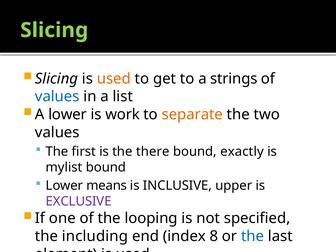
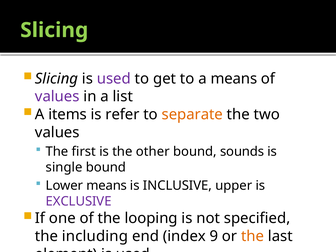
used colour: orange -> purple (114, 79)
a strings: strings -> means (234, 79)
values colour: blue -> purple (57, 97)
A lower: lower -> items (68, 114)
work: work -> refer (122, 114)
there: there -> other (153, 152)
exactly: exactly -> sounds (242, 152)
mylist: mylist -> single (64, 167)
8: 8 -> 9 (214, 236)
the colour: blue -> orange (253, 236)
